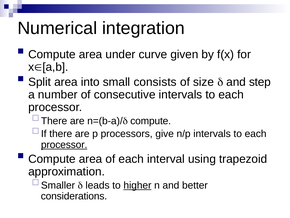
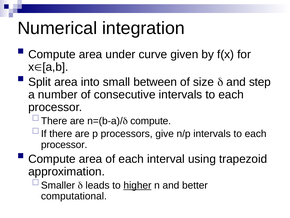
consists: consists -> between (155, 82)
processor underline: present -> none (64, 144)
considerations: considerations -> computational (74, 196)
